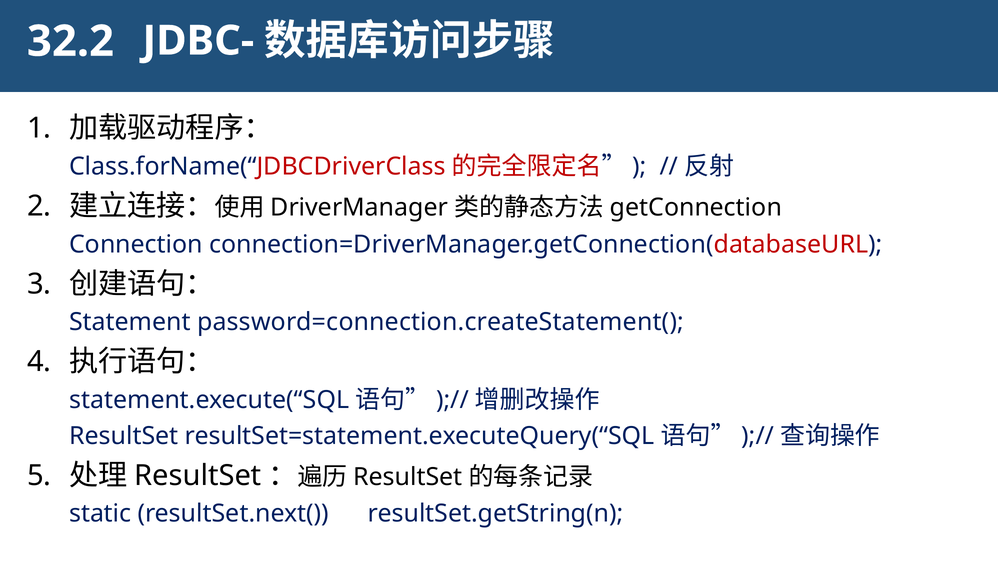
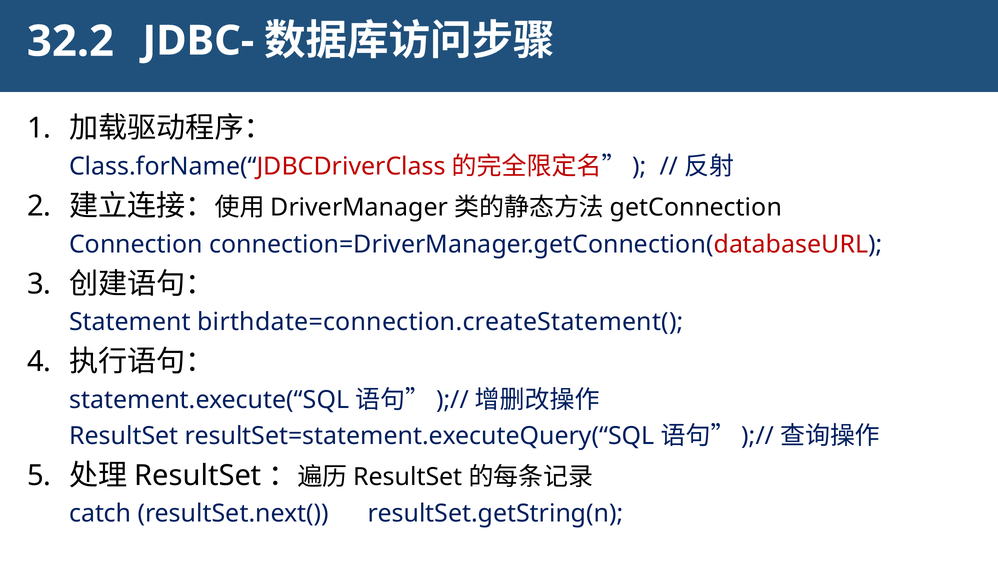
password=connection.createStatement(: password=connection.createStatement( -> birthdate=connection.createStatement( (440, 322)
static: static -> catch (100, 514)
